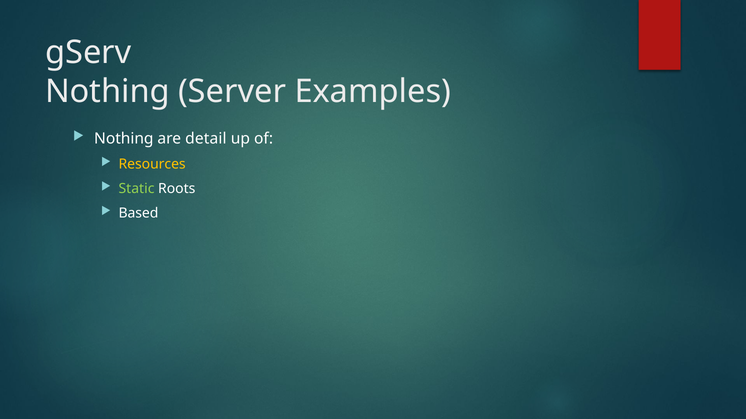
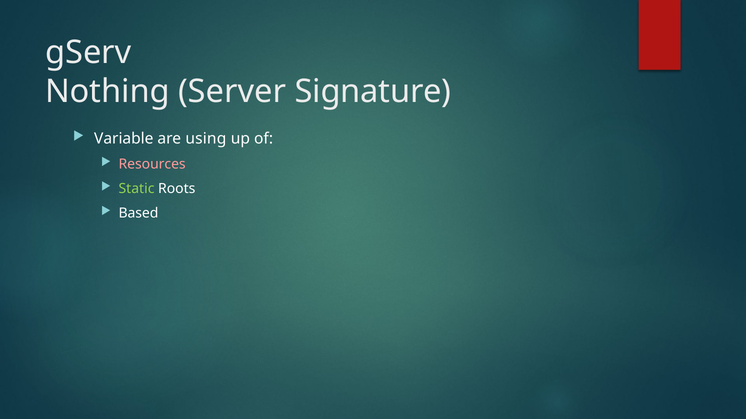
Examples: Examples -> Signature (373, 92)
Nothing: Nothing -> Variable (124, 139)
detail: detail -> using (206, 139)
Resources colour: yellow -> pink (152, 164)
